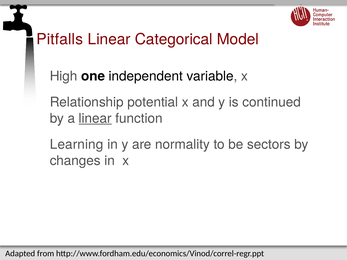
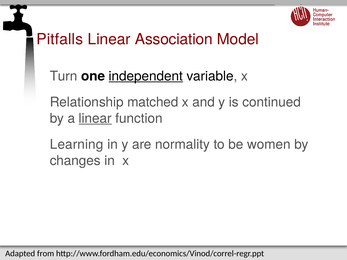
Categorical: Categorical -> Association (174, 39)
High: High -> Turn (64, 76)
independent underline: none -> present (146, 76)
potential: potential -> matched (153, 102)
sectors: sectors -> women (269, 145)
